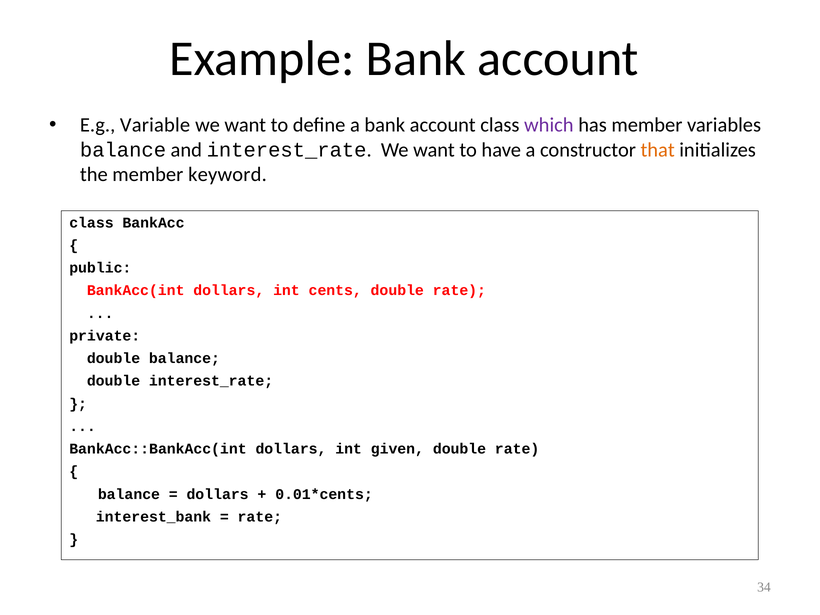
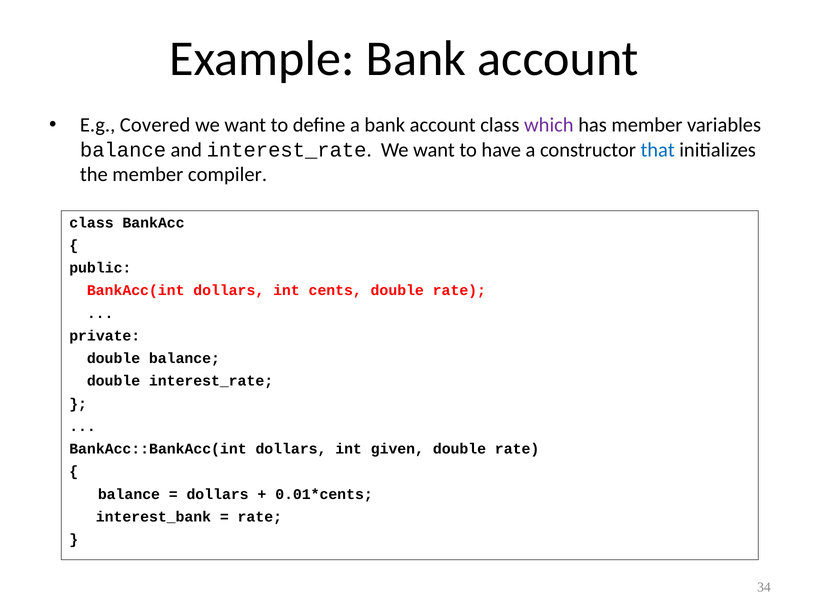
Variable: Variable -> Covered (155, 125)
that colour: orange -> blue (658, 150)
keyword: keyword -> compiler (228, 174)
